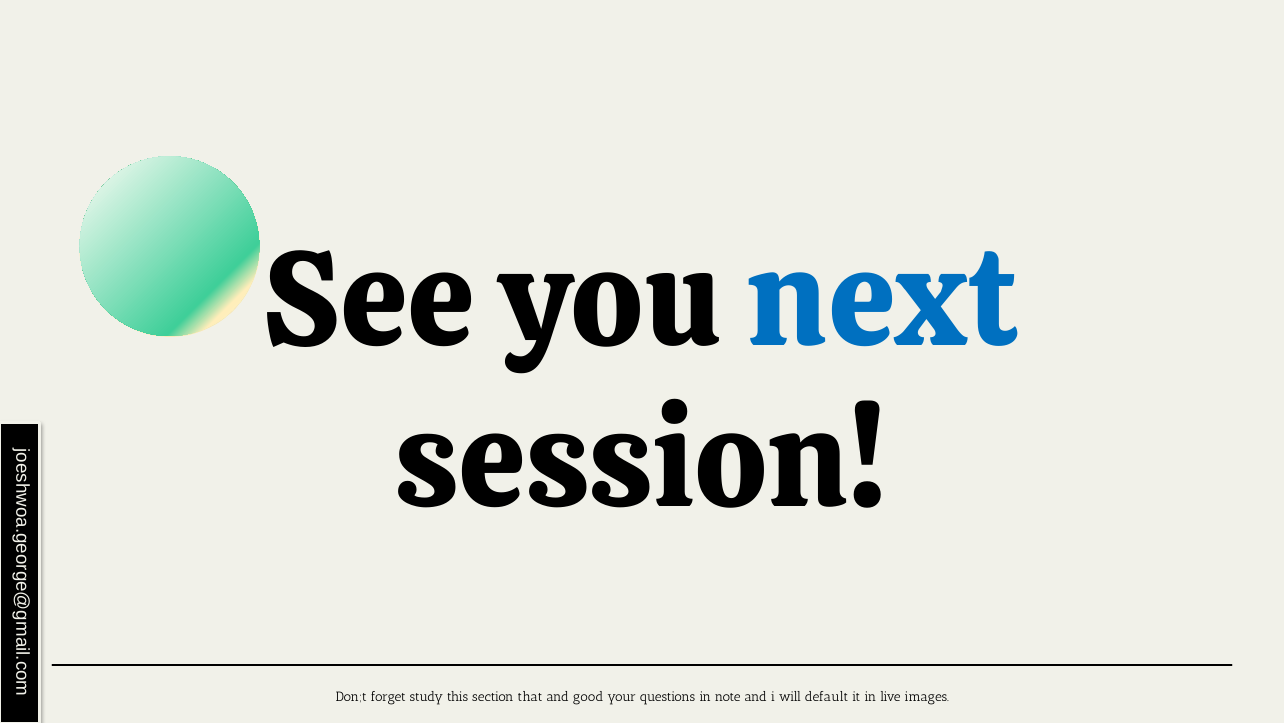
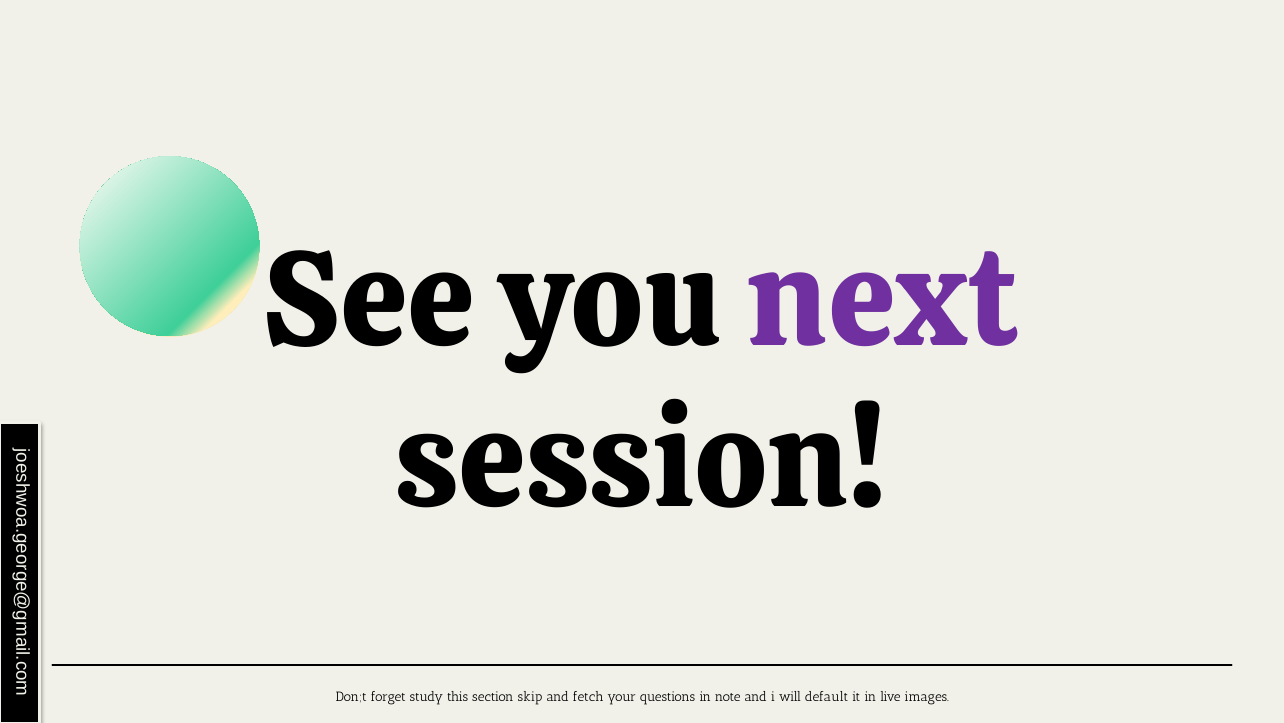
next colour: blue -> purple (883, 301)
that: that -> skip (530, 696)
good: good -> fetch (588, 696)
